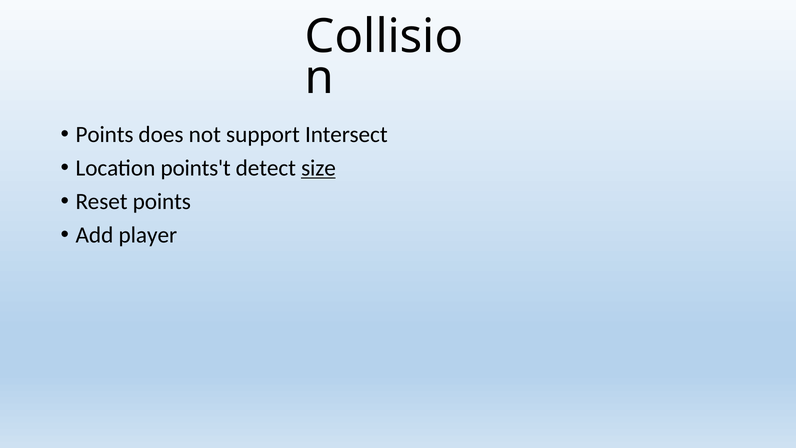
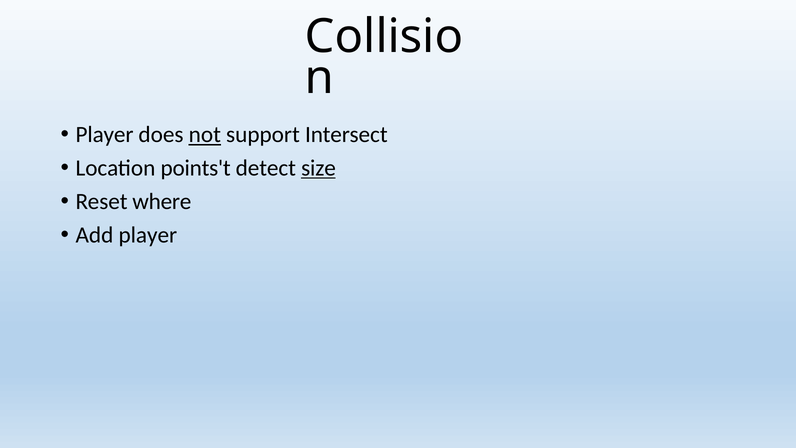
Points: Points -> Player (105, 135)
not underline: none -> present (205, 135)
Reset points: points -> where (162, 201)
